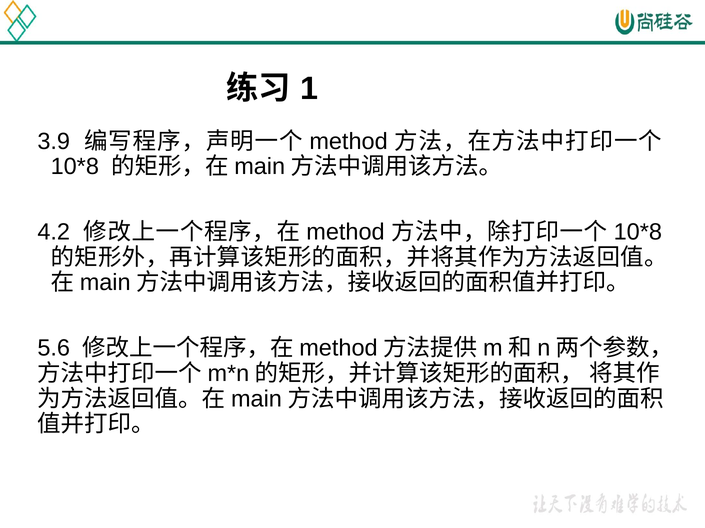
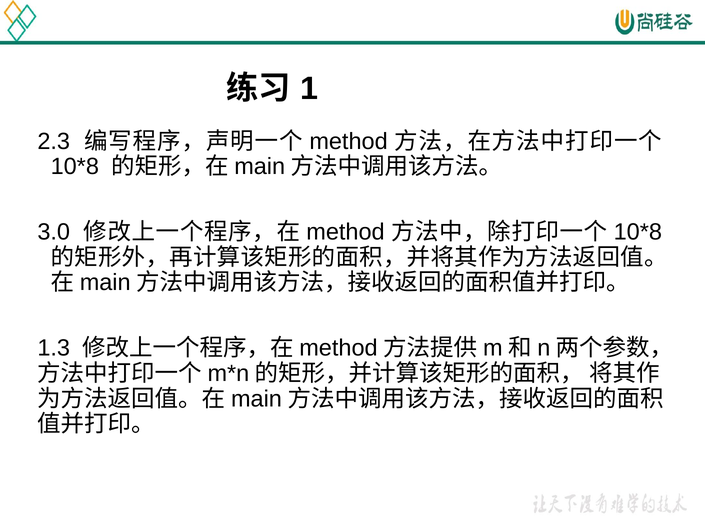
3.9: 3.9 -> 2.3 (54, 142)
4.2: 4.2 -> 3.0 (54, 232)
5.6: 5.6 -> 1.3 (54, 349)
